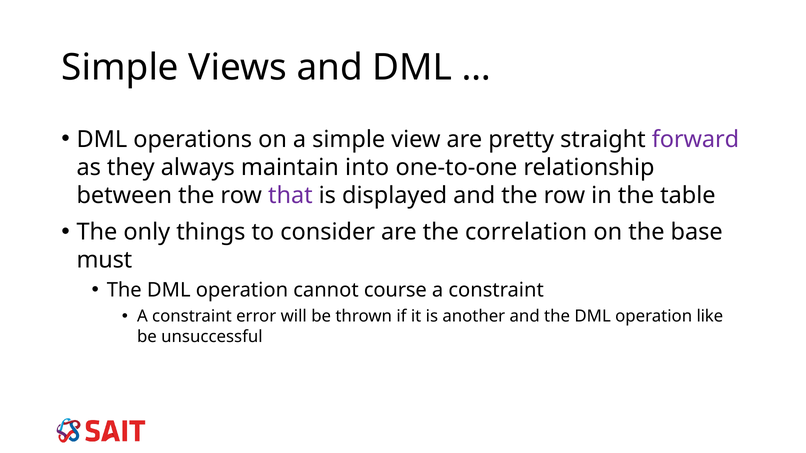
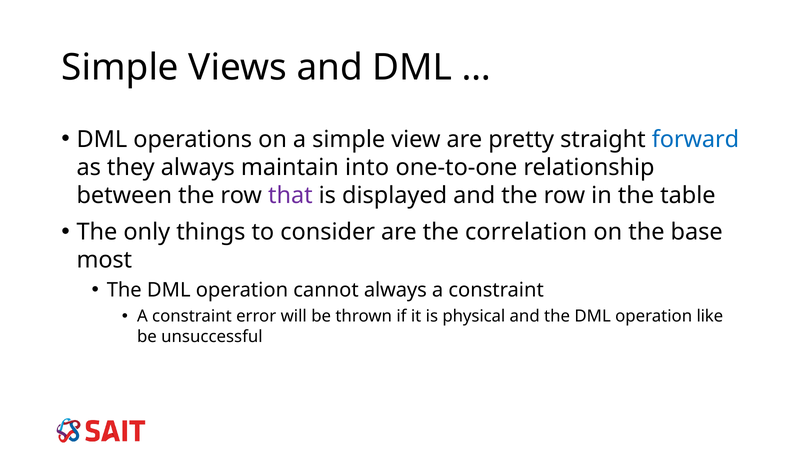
forward colour: purple -> blue (696, 139)
must: must -> most (104, 260)
cannot course: course -> always (395, 291)
another: another -> physical (474, 317)
